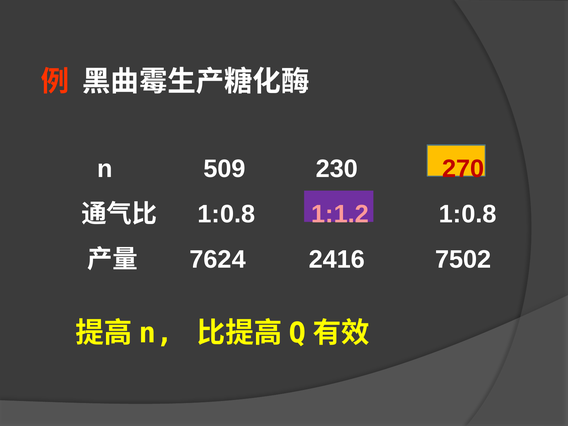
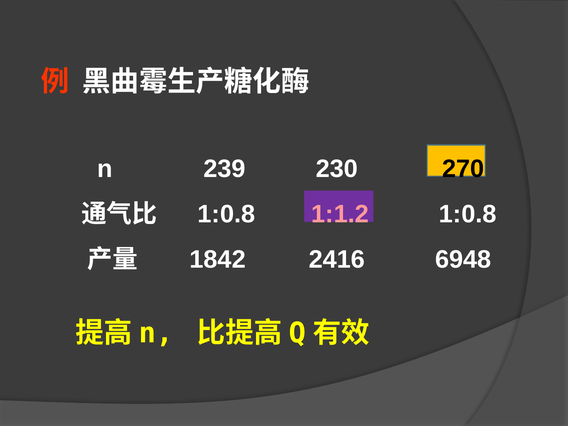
509: 509 -> 239 (225, 169)
270 colour: red -> black (463, 169)
7624: 7624 -> 1842 (218, 260)
7502: 7502 -> 6948 (463, 260)
